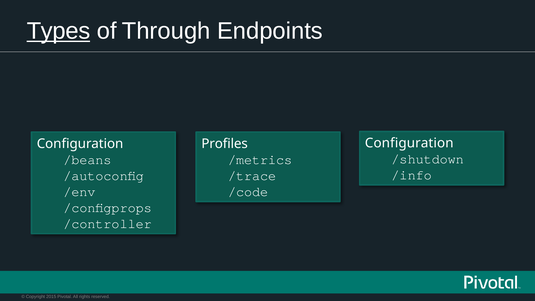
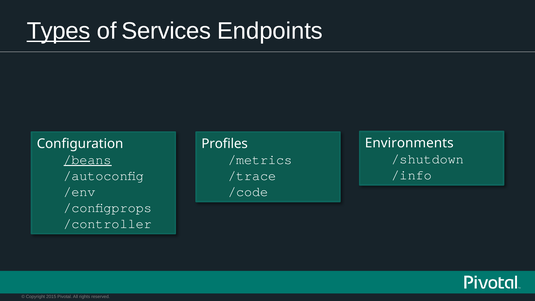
Through: Through -> Services (166, 31)
Configuration: Configuration -> Environments (409, 143)
/beans underline: none -> present (88, 160)
